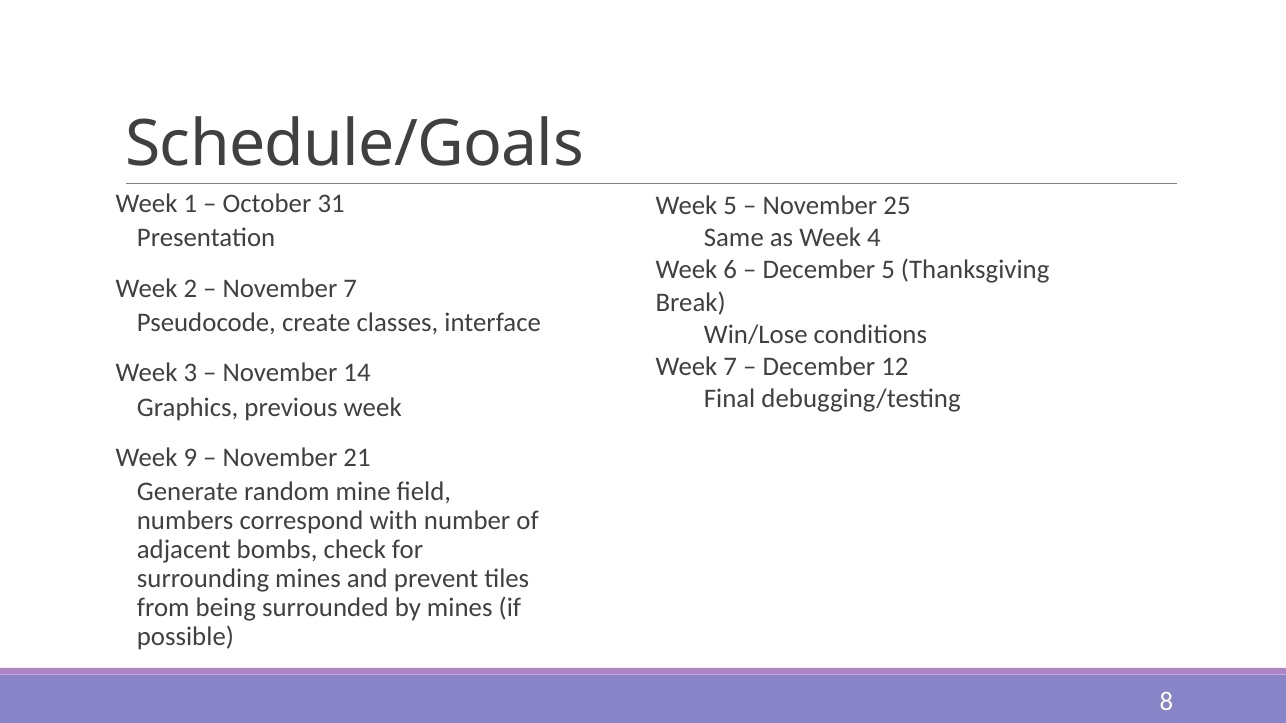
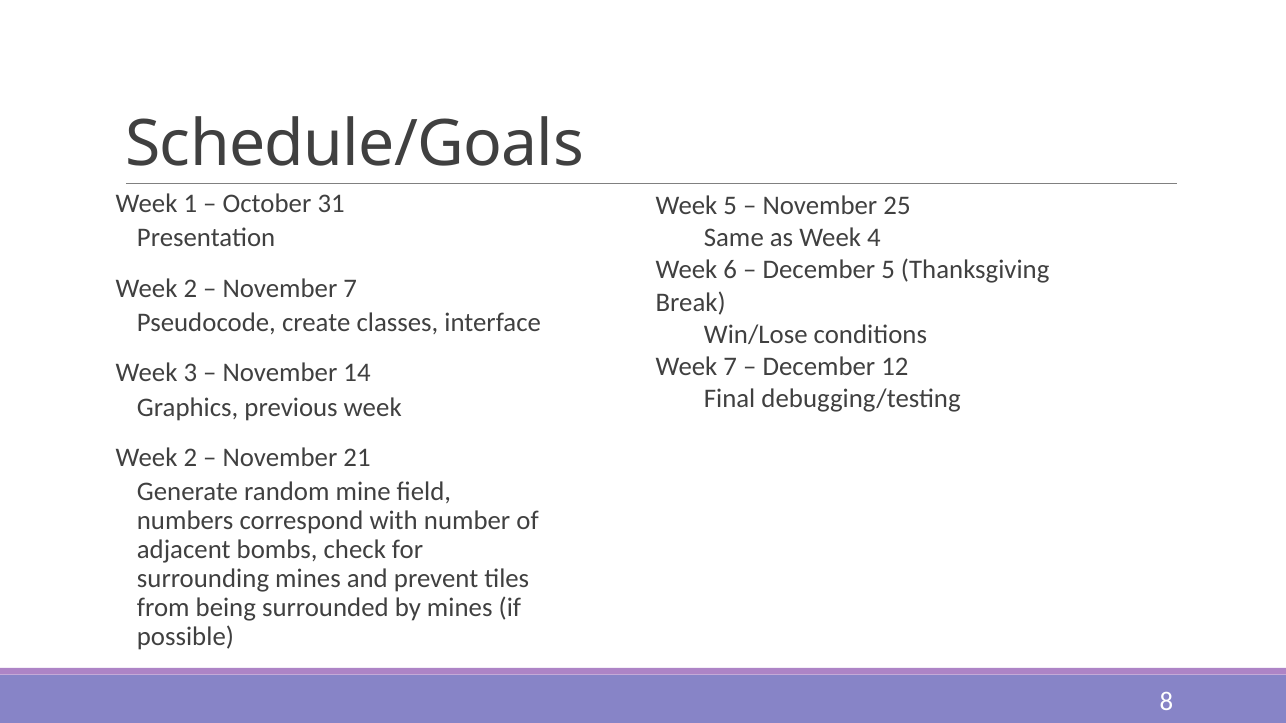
9: 9 -> 2 (190, 458)
